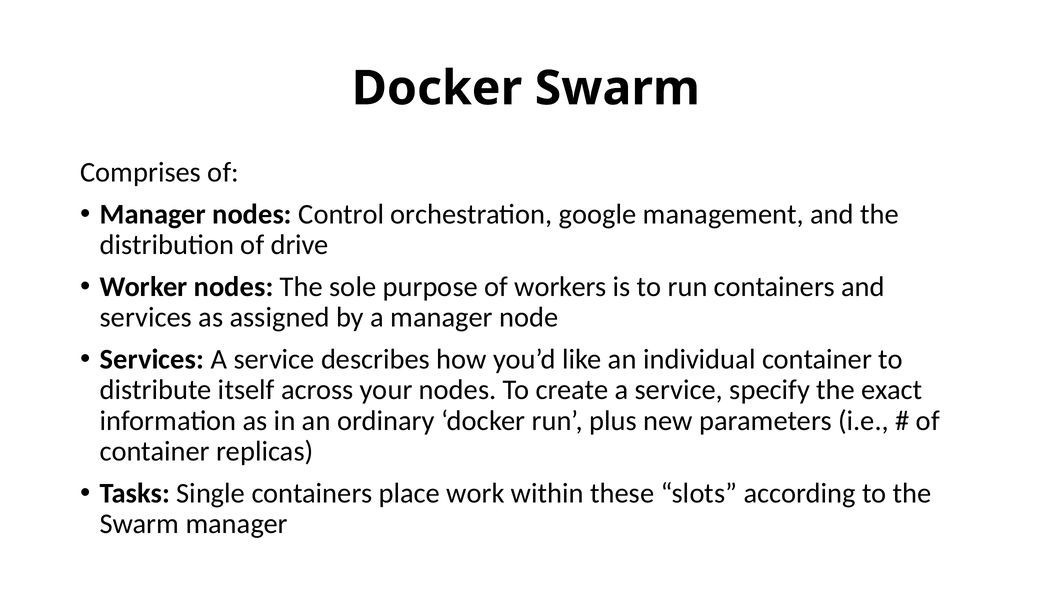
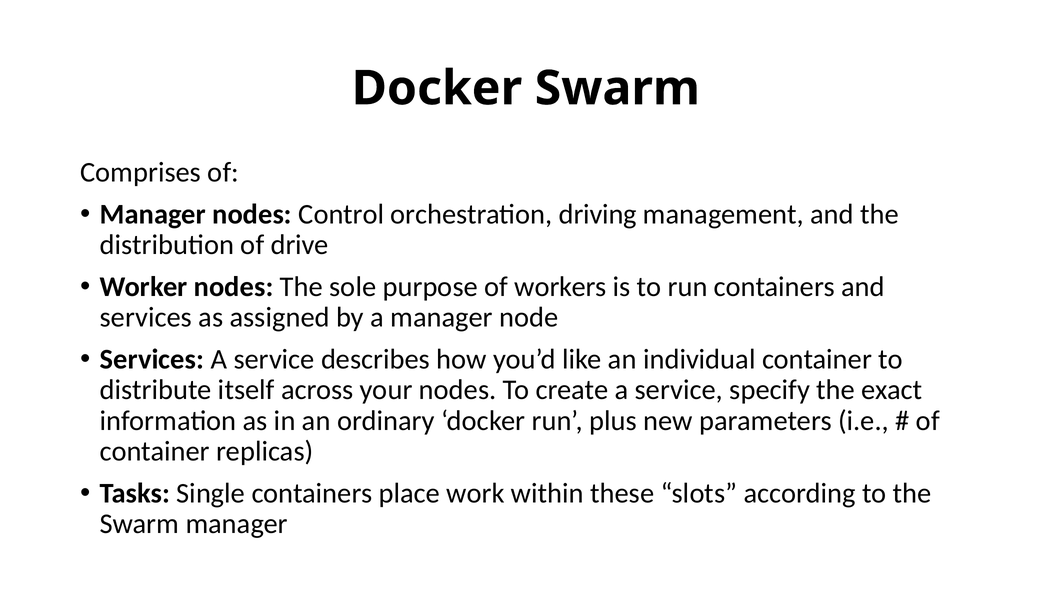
google: google -> driving (598, 214)
